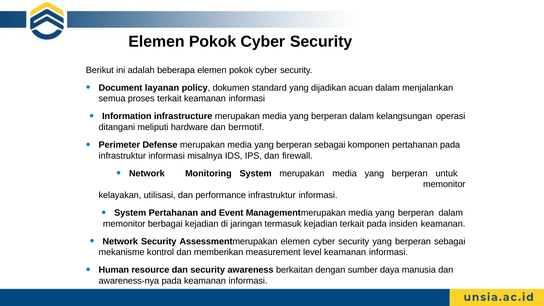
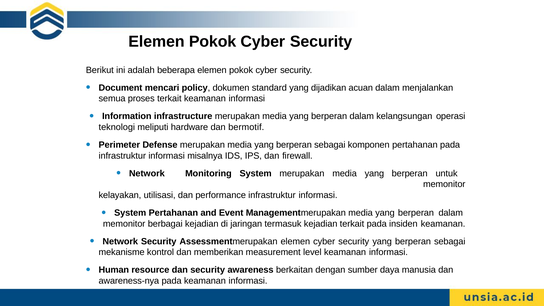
layanan: layanan -> mencari (162, 88)
ditangani: ditangani -> teknologi (117, 127)
